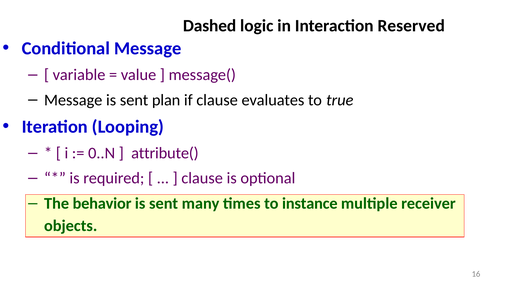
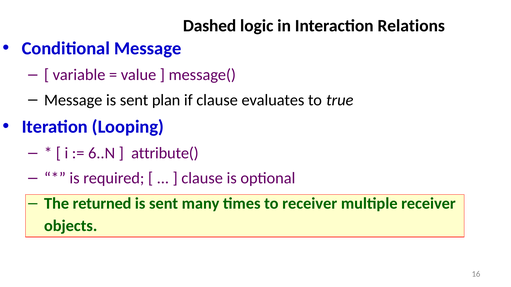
Reserved: Reserved -> Relations (411, 26)
0..N: 0..N -> 6..N (102, 153)
behavior: behavior -> returned (102, 204)
to instance: instance -> receiver (310, 204)
